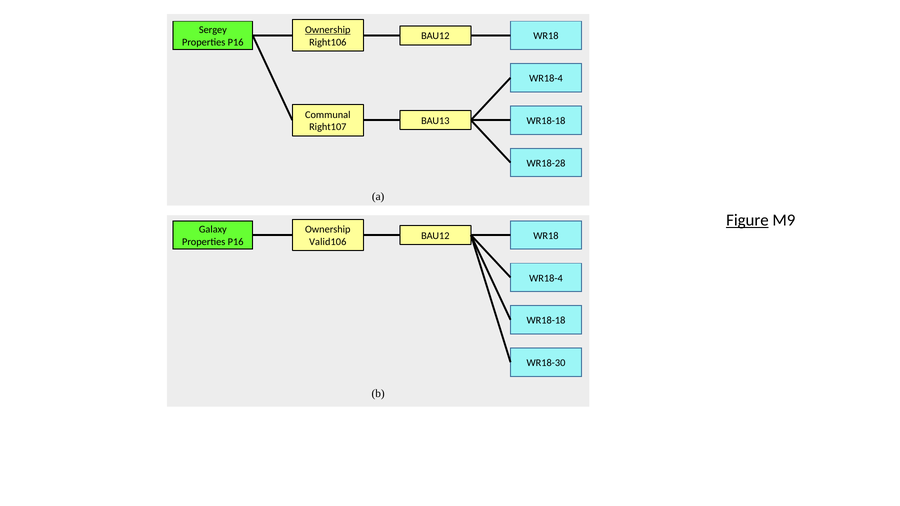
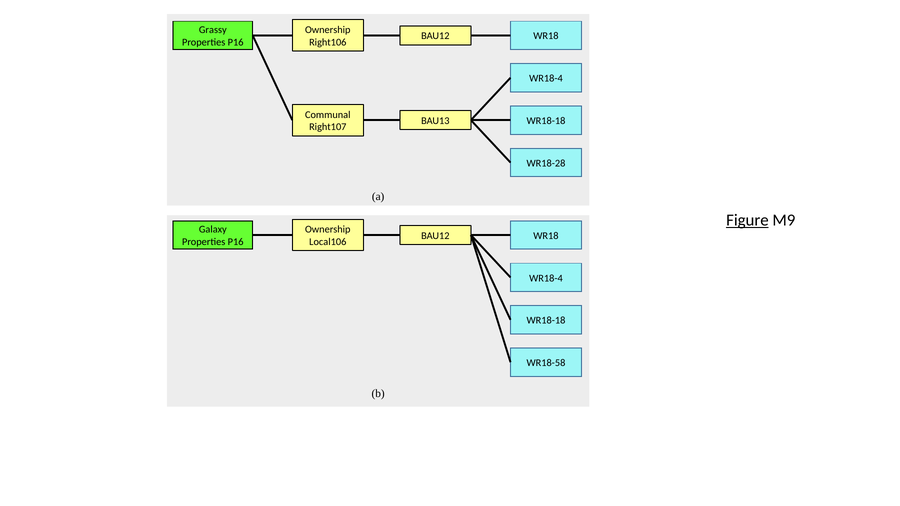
Sergey: Sergey -> Grassy (213, 30)
Ownership underline: present -> none (328, 30)
Valid106: Valid106 -> Local106 (328, 242)
WR18-30: WR18-30 -> WR18-58 (546, 363)
